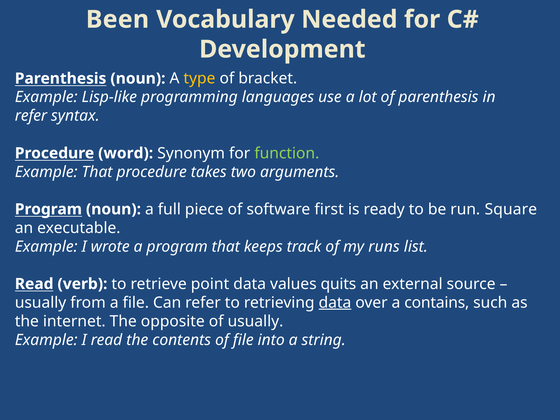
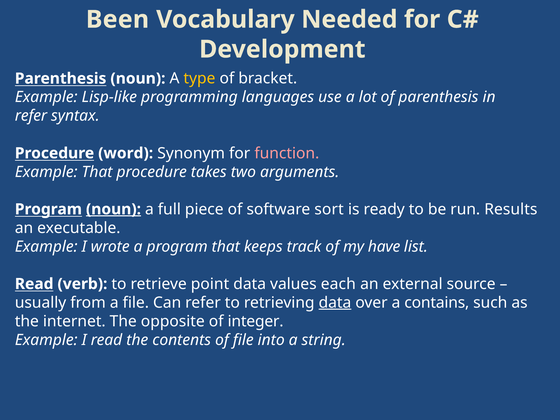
function colour: light green -> pink (287, 153)
noun underline: none -> present (113, 209)
first: first -> sort (329, 209)
Square: Square -> Results (511, 209)
runs: runs -> have (384, 247)
quits: quits -> each (338, 284)
of usually: usually -> integer (256, 321)
